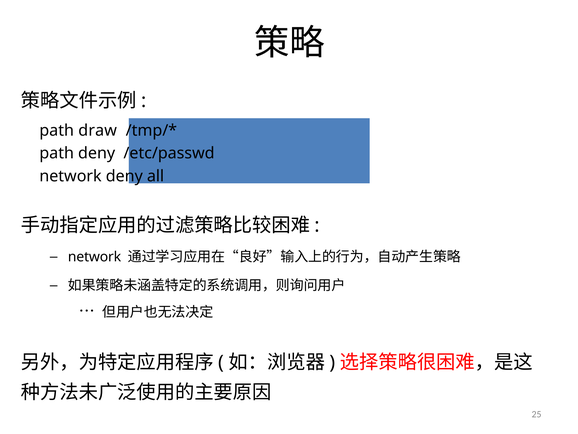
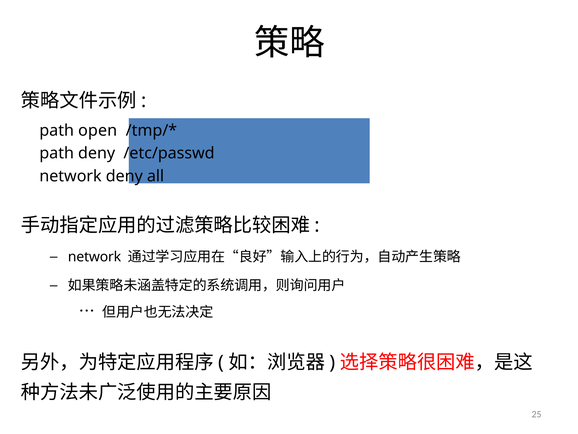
draw: draw -> open (98, 130)
